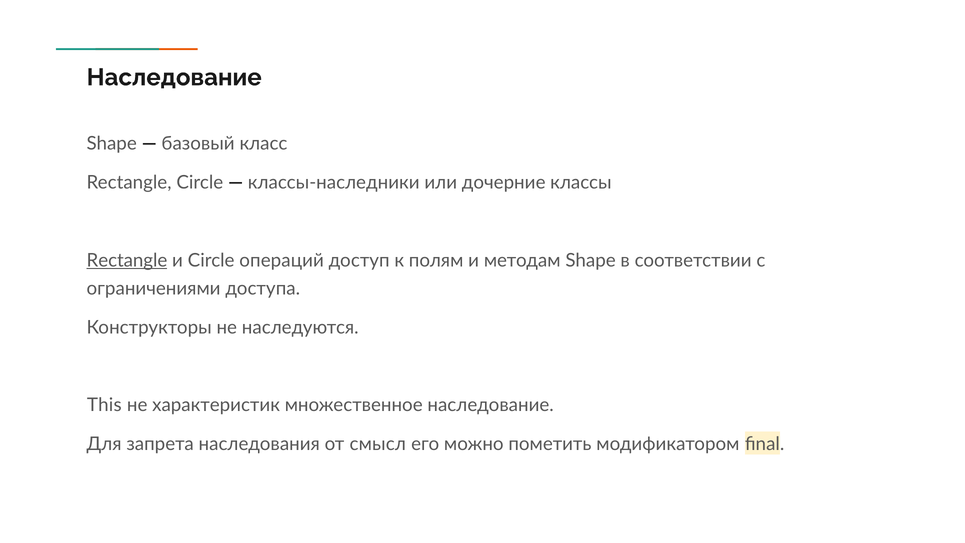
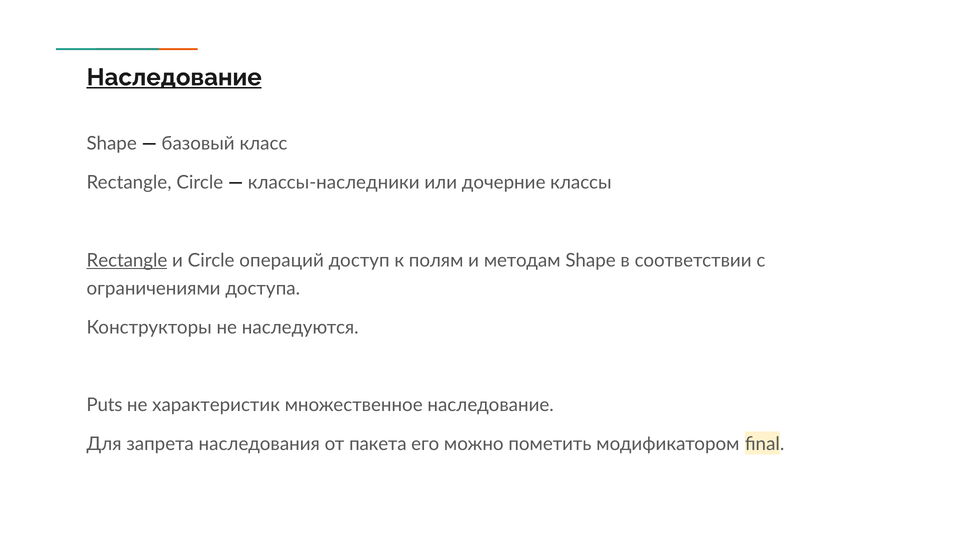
Наследование underline: none -> present (174, 77)
This: This -> Puts (104, 405)
смысл: смысл -> пакета (378, 444)
